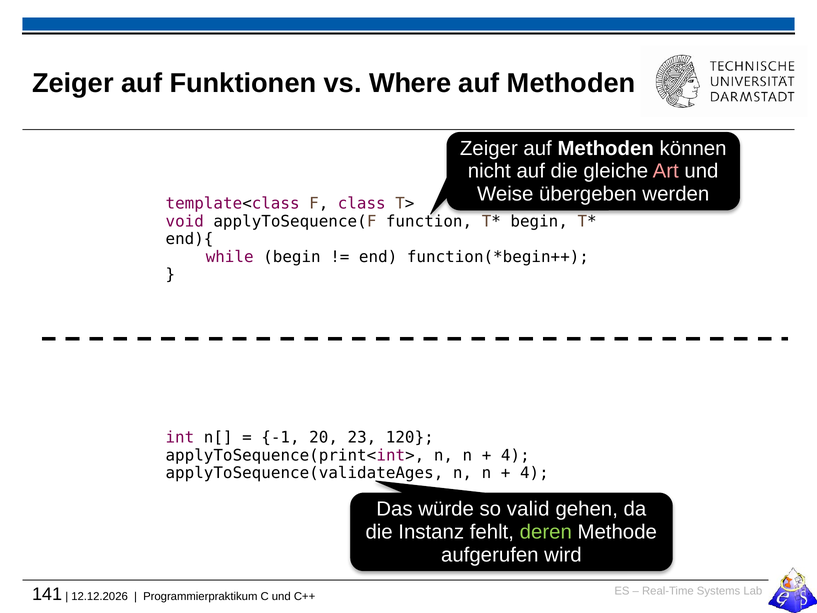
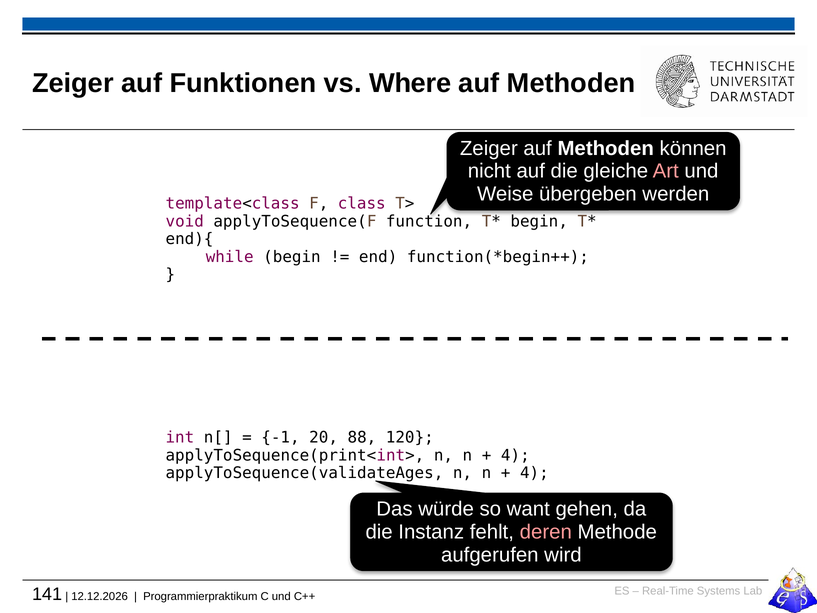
23: 23 -> 88 (362, 437)
valid: valid -> want (528, 509)
deren colour: light green -> pink (546, 532)
